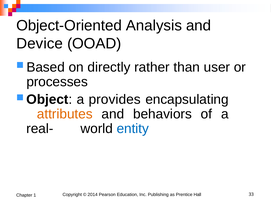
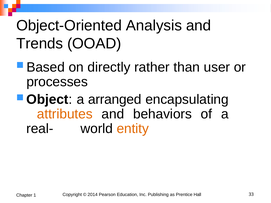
Device: Device -> Trends (40, 44)
provides: provides -> arranged (115, 99)
entity colour: blue -> orange (133, 129)
